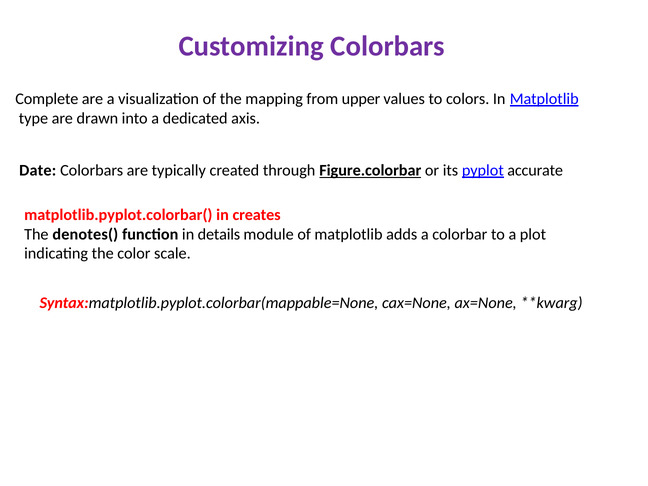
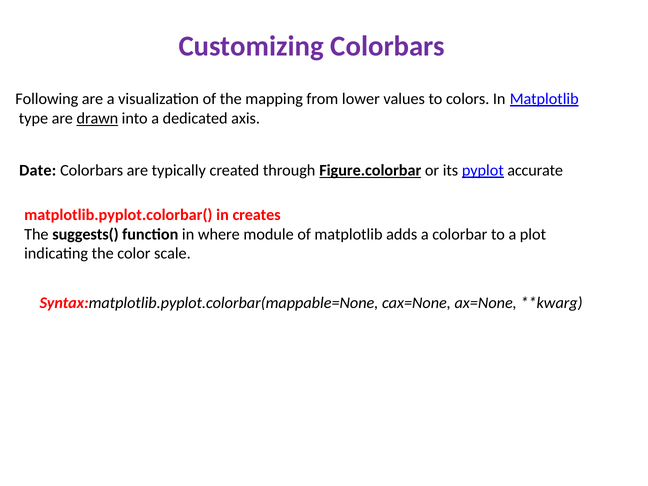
Complete: Complete -> Following (47, 99)
upper: upper -> lower (361, 99)
drawn underline: none -> present (97, 119)
denotes(: denotes( -> suggests( (85, 234)
details: details -> where (219, 234)
